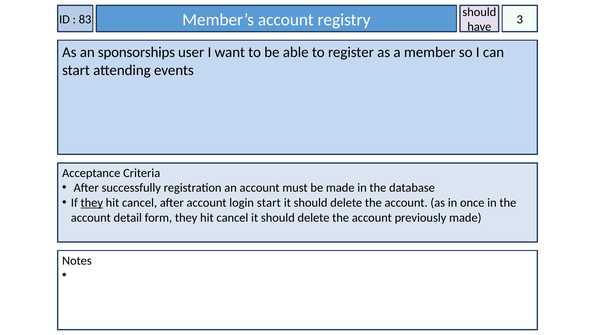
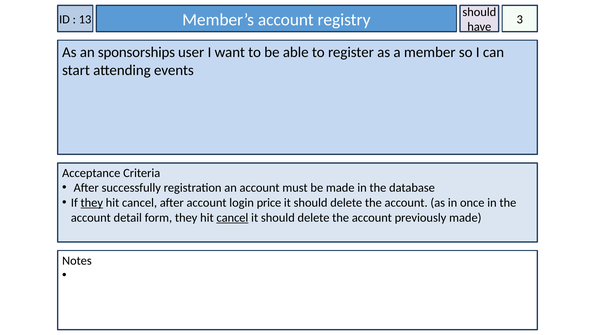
83: 83 -> 13 (85, 19)
login start: start -> price (269, 203)
cancel underline: none -> present (232, 217)
